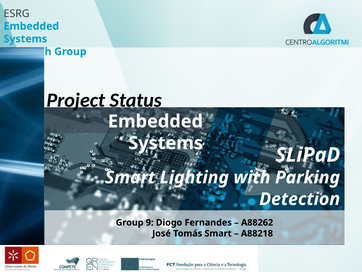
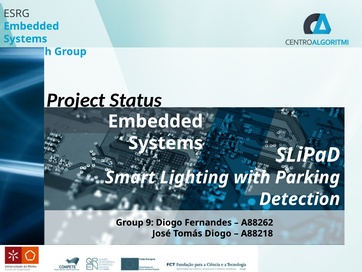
Tomás Smart: Smart -> Diogo (218, 233)
